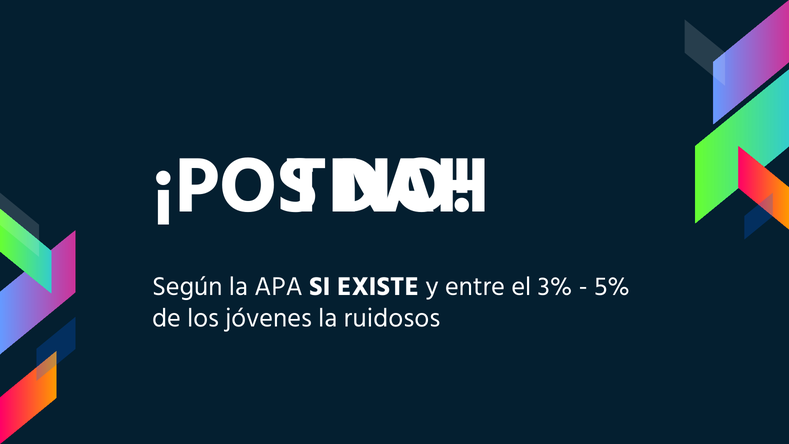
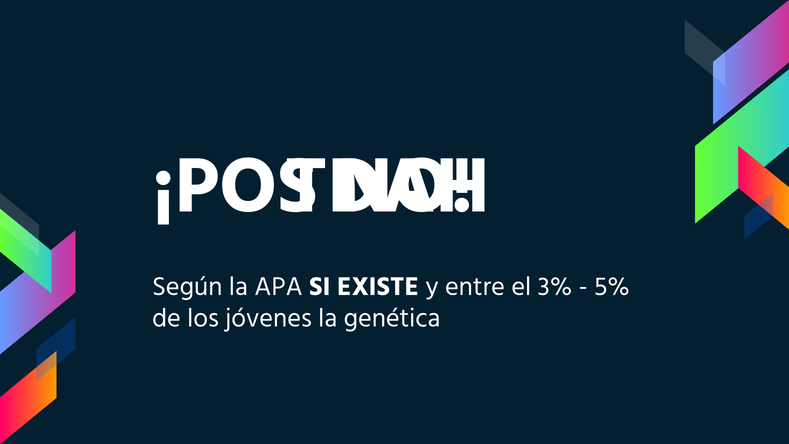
ruidosos: ruidosos -> genética (392, 318)
